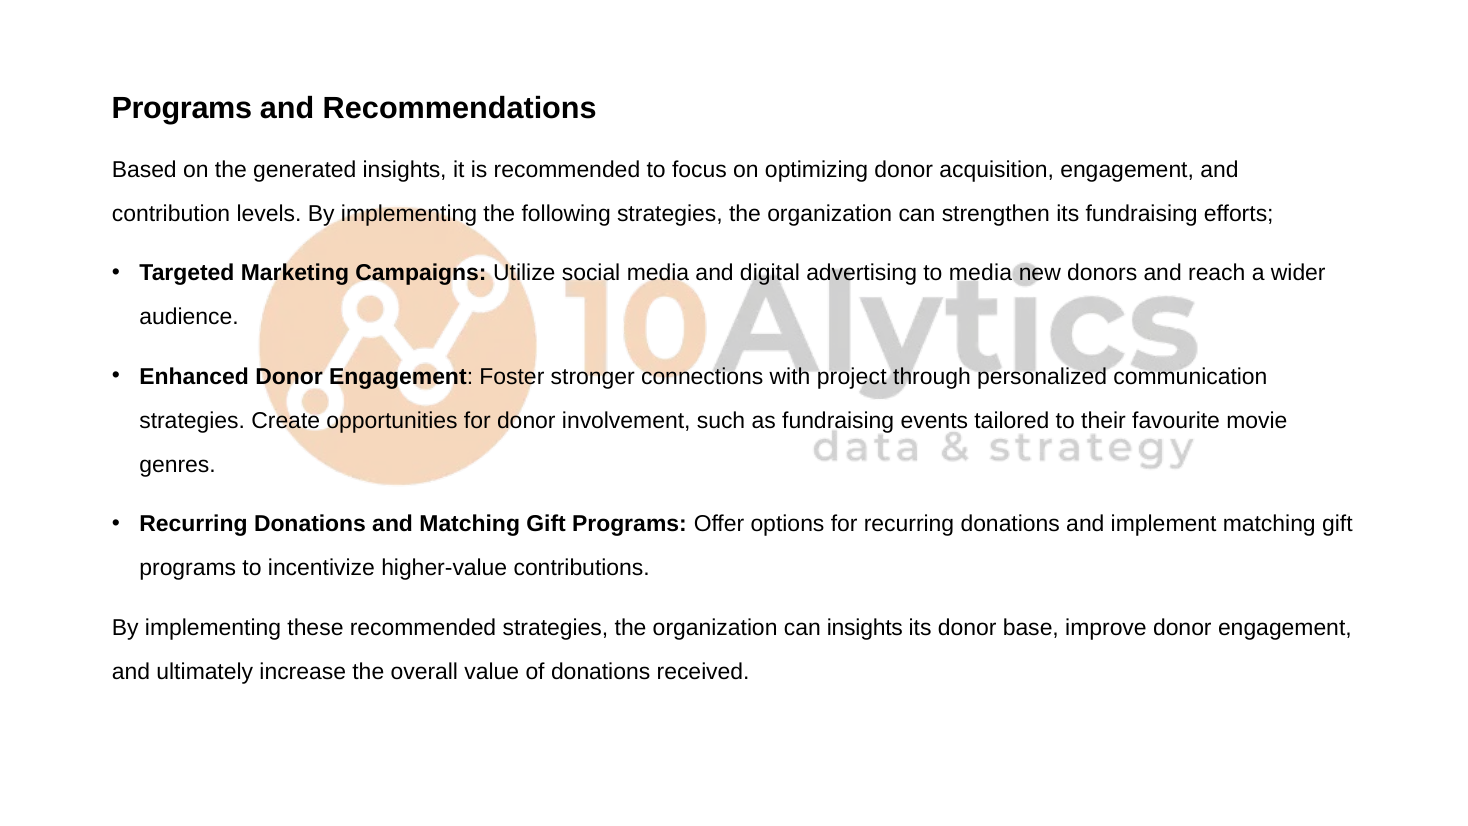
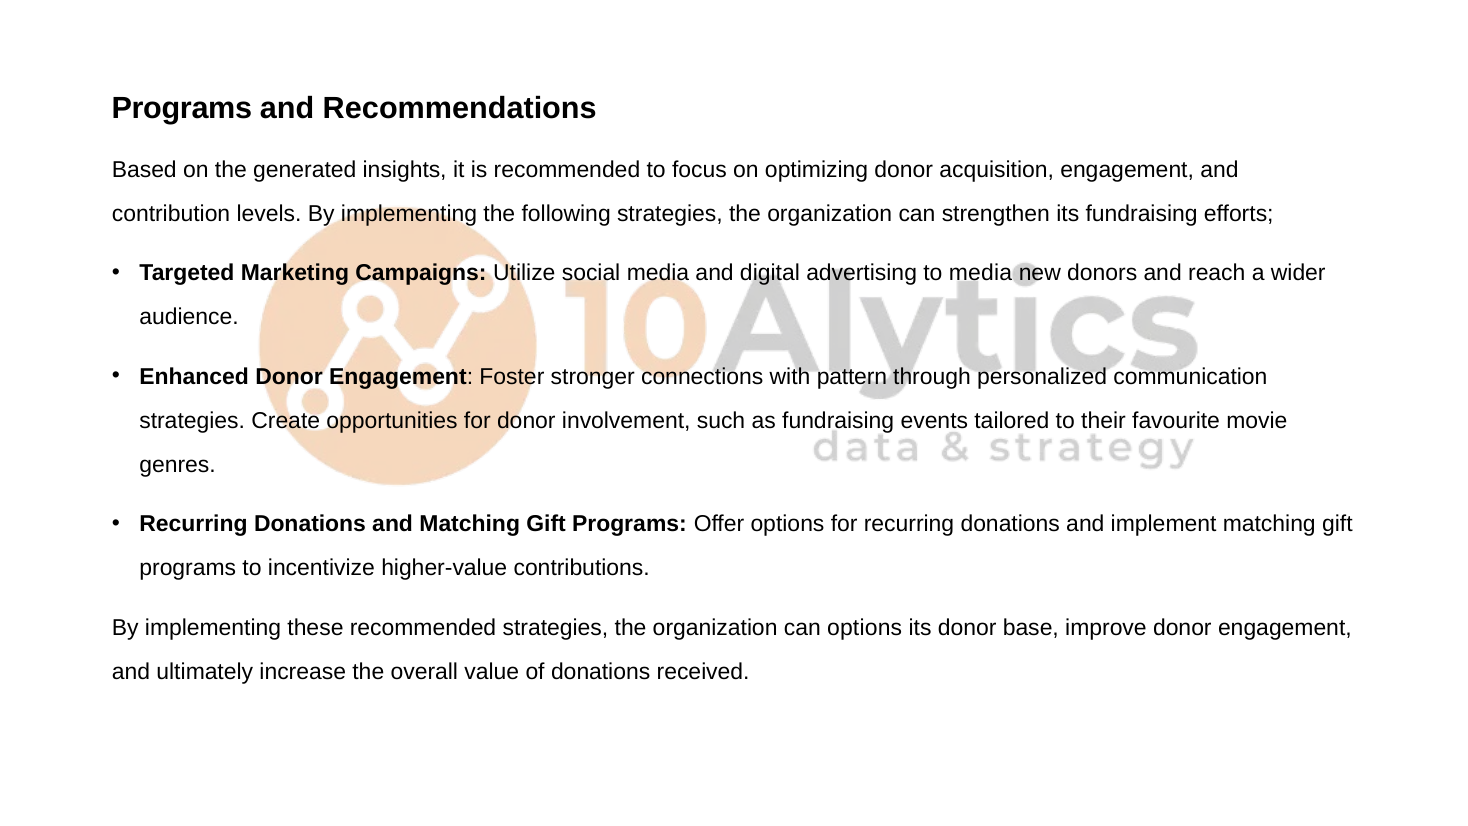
project: project -> pattern (852, 377)
can insights: insights -> options (865, 627)
